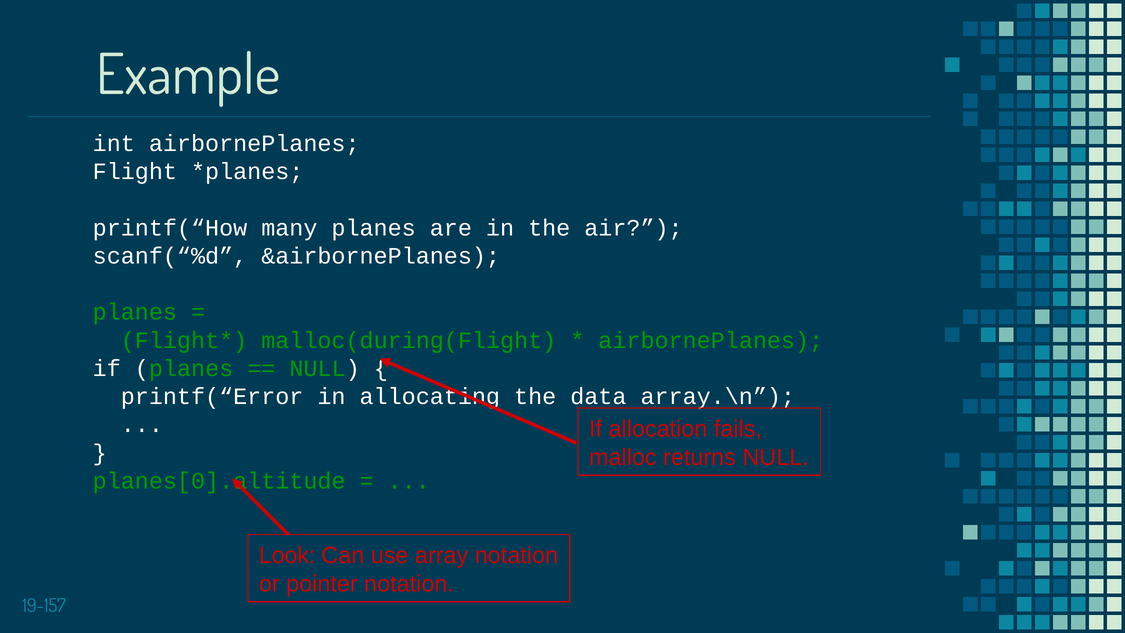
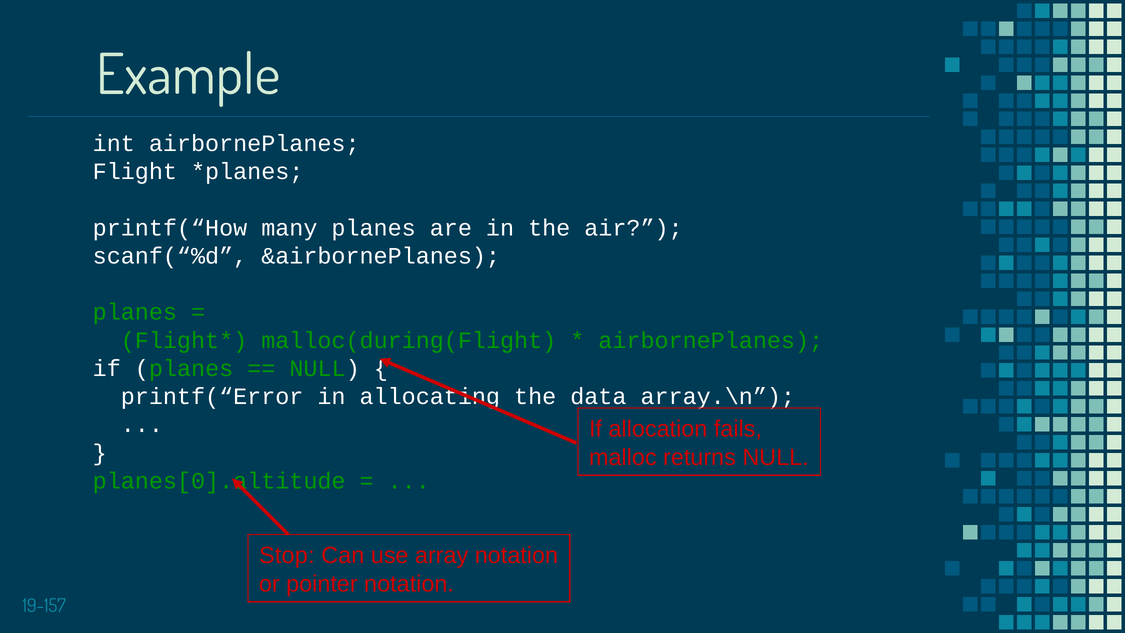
Look: Look -> Stop (287, 556)
